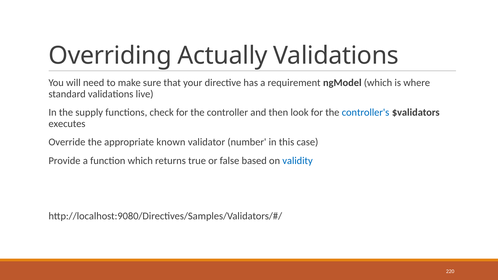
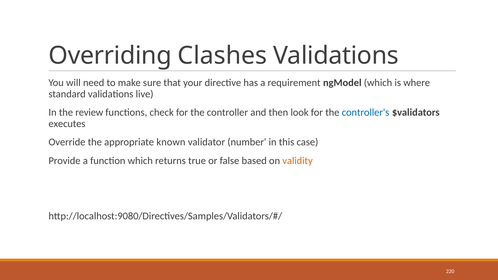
Actually: Actually -> Clashes (222, 56)
supply: supply -> review (89, 113)
validity colour: blue -> orange (298, 161)
